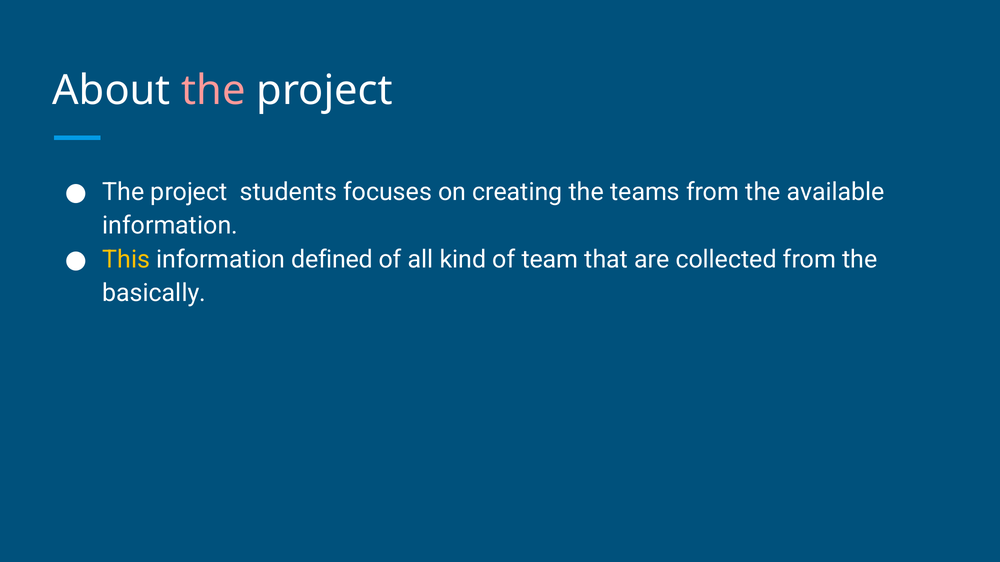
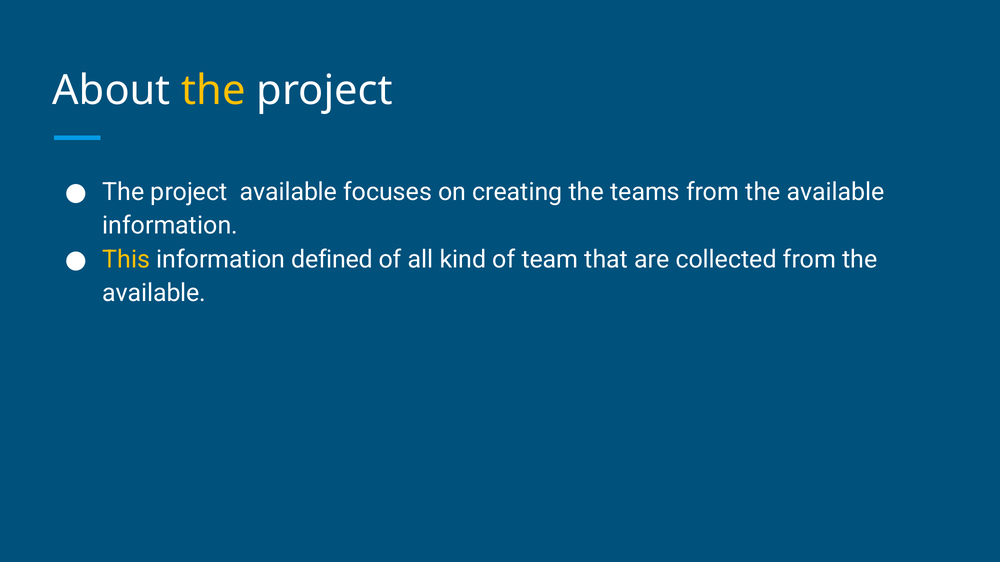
the colour: pink -> yellow (213, 91)
project students: students -> available (288, 192)
basically: basically -> available (154, 293)
